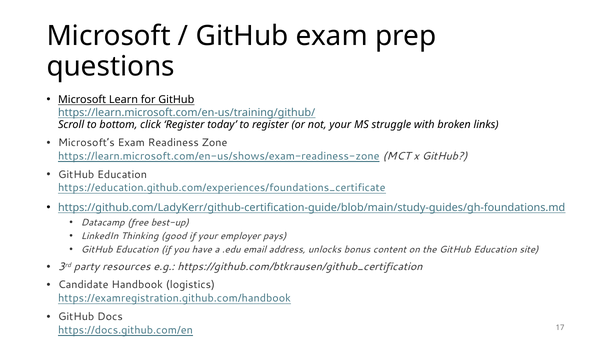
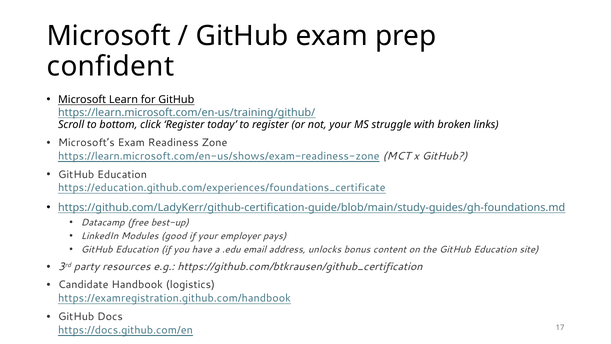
questions: questions -> confident (111, 66)
Thinking: Thinking -> Modules (140, 236)
